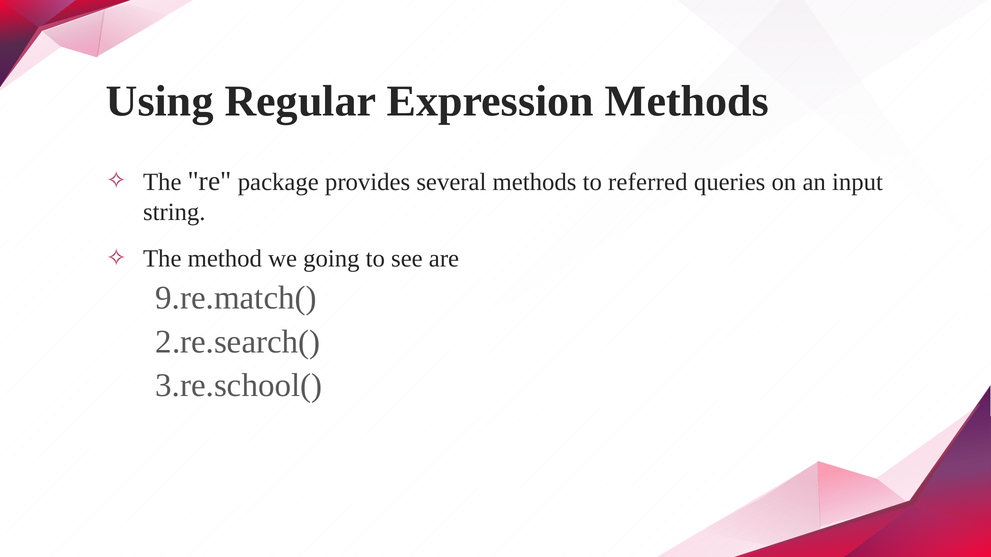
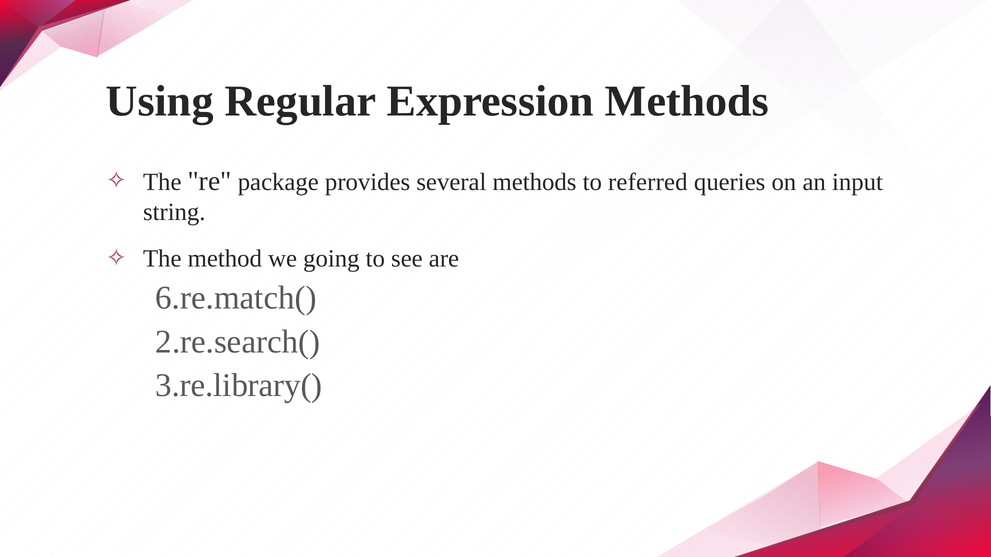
9.re.match(: 9.re.match( -> 6.re.match( (236, 298)
3.re.school(: 3.re.school( -> 3.re.library( (239, 386)
